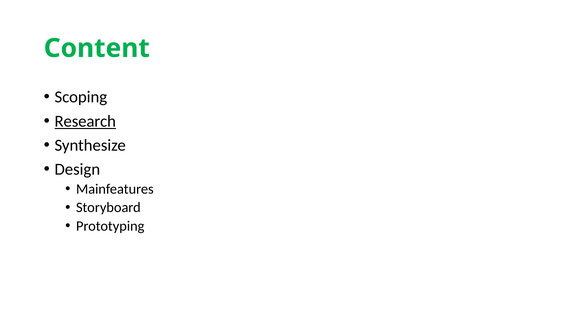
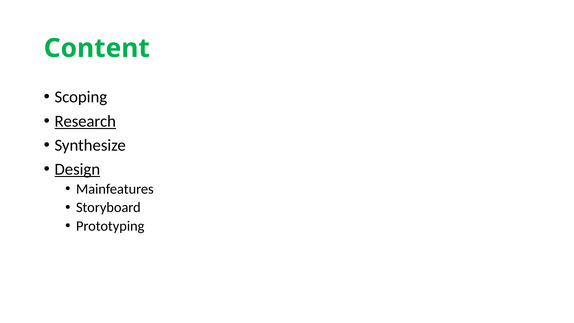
Design underline: none -> present (77, 169)
